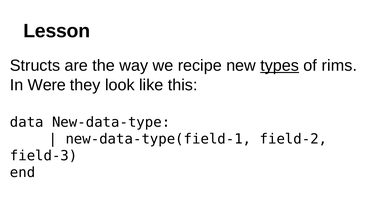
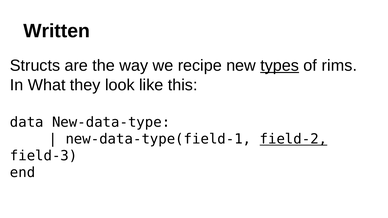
Lesson: Lesson -> Written (57, 31)
Were: Were -> What (47, 85)
field-2 underline: none -> present (293, 139)
